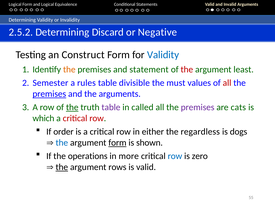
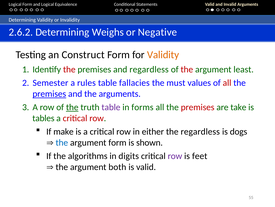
2.5.2: 2.5.2 -> 2.6.2 (21, 32)
Discard: Discard -> Weighs (108, 32)
Validity colour: blue -> orange (163, 55)
the colour: orange -> red (69, 69)
and statement: statement -> regardless (149, 69)
divisible: divisible -> fallacies (134, 83)
called: called -> forms (142, 107)
premises colour: purple -> red (198, 107)
cats: cats -> take (238, 107)
which: which -> tables (43, 118)
order: order -> make (63, 131)
form underline: present -> none (117, 142)
operations: operations -> algorithms (88, 155)
more: more -> digits (129, 155)
row colour: blue -> purple (175, 155)
zero: zero -> feet (200, 155)
the underline: present -> none (62, 166)
rows: rows -> both (117, 166)
